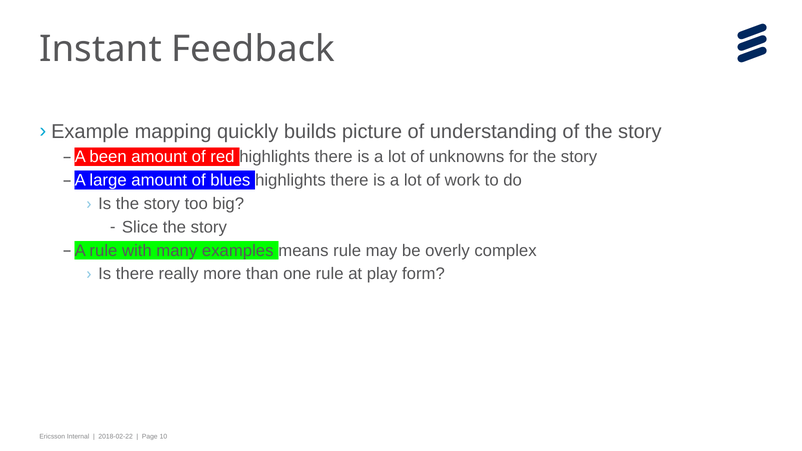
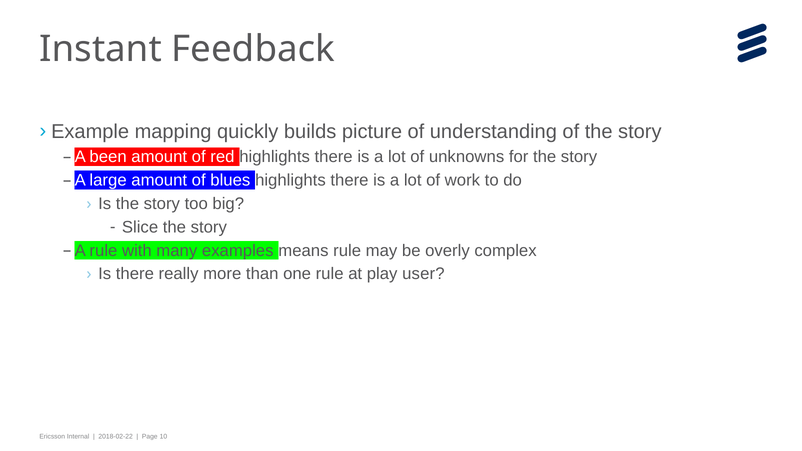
form: form -> user (423, 274)
